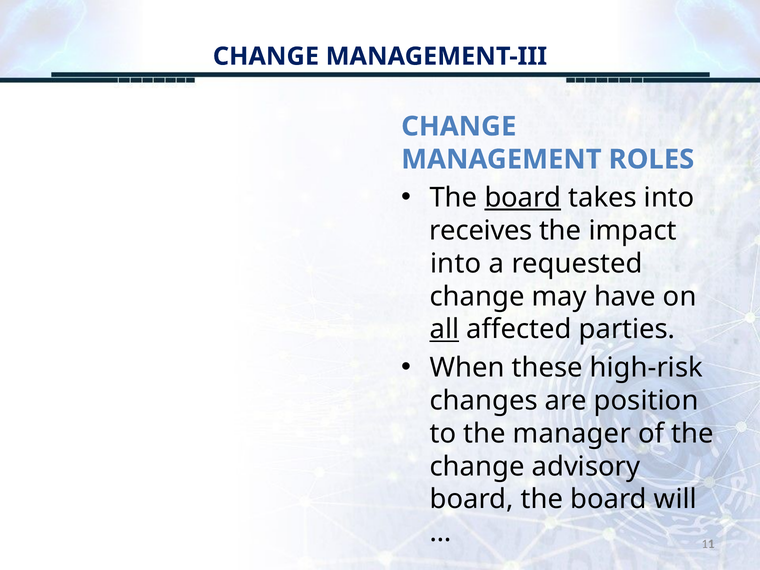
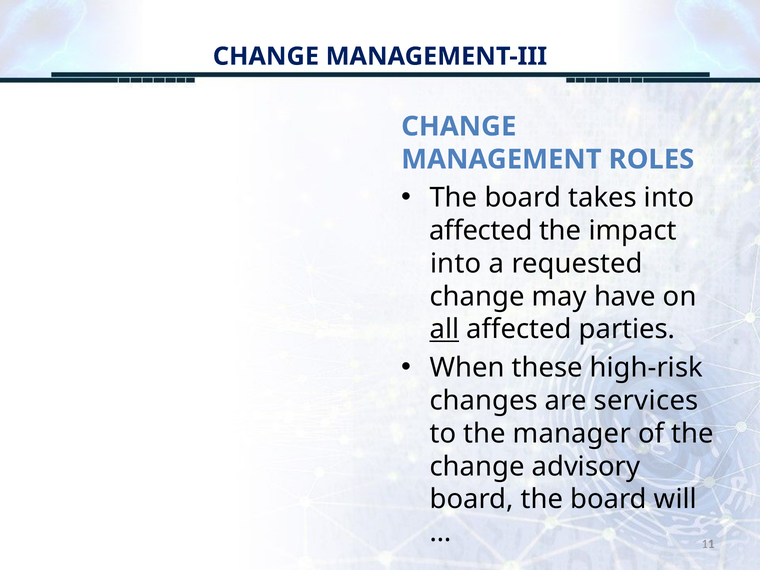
board underline: present -> none (523, 198)
receives: receives -> affected (481, 231)
position: position -> services (646, 401)
